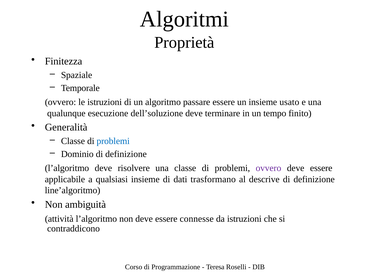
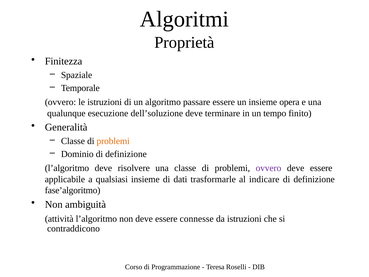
usato: usato -> opera (289, 102)
problemi colour: blue -> orange (113, 141)
trasformano: trasformano -> trasformarle (213, 179)
descrive: descrive -> indicare (264, 179)
line’algoritmo: line’algoritmo -> fase’algoritmo (73, 190)
